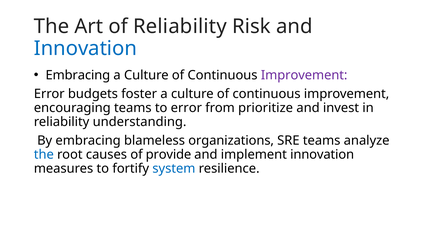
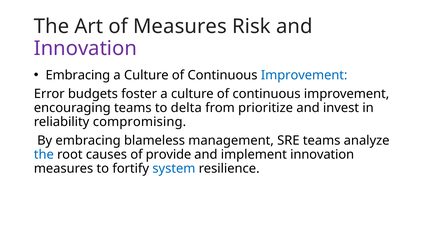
Reliability: Reliability -> Measures (180, 26)
Innovation colour: blue -> purple (85, 48)
Improvement colour: purple -> blue (304, 75)
to error: error -> delta (186, 108)
understanding: understanding -> compromising (140, 122)
organizations: organizations -> management (231, 140)
